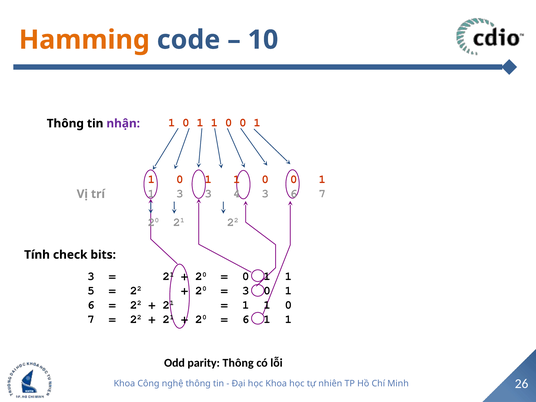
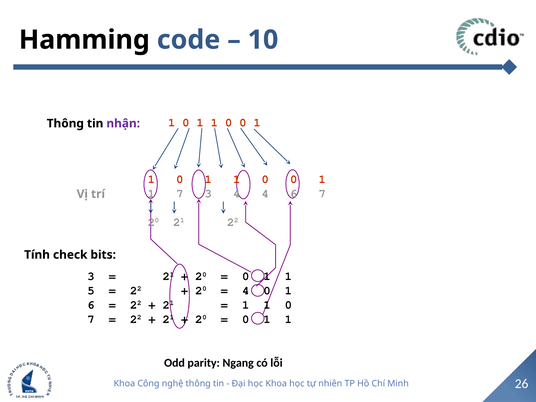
Hamming colour: orange -> black (84, 40)
1 3: 3 -> 7 (180, 194)
4 3: 3 -> 4 (265, 194)
3: 3 -> 4 (246, 291)
6: 6 -> 0 (246, 319)
parity Thông: Thông -> Ngang (238, 363)
